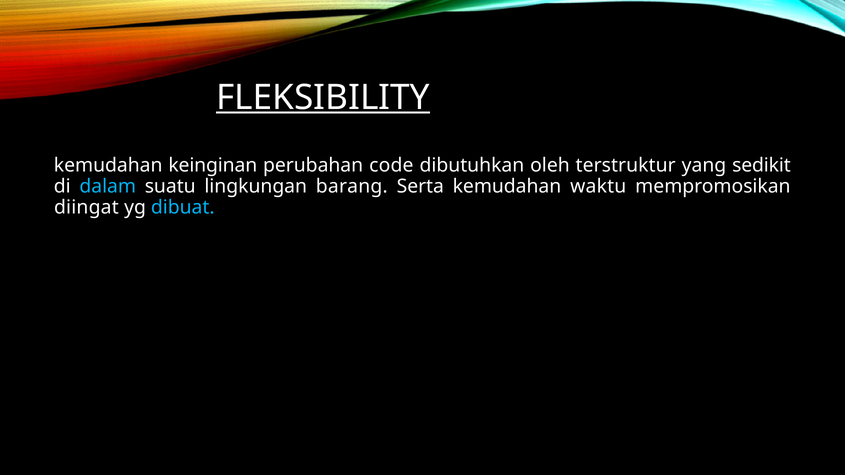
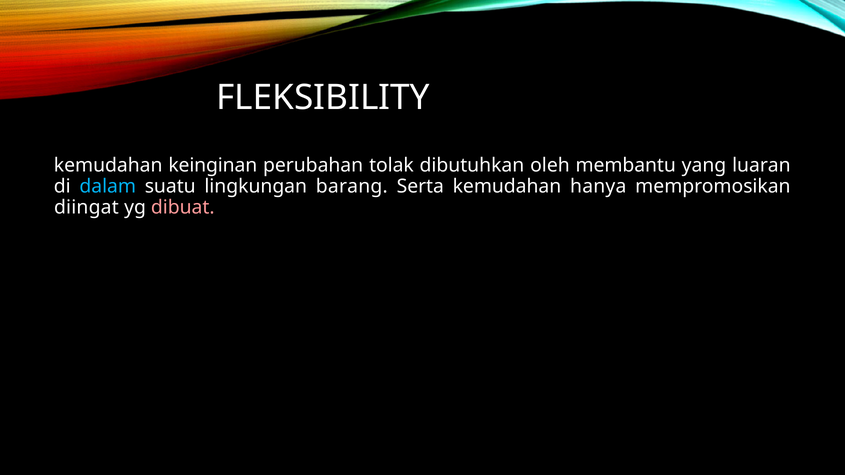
FLEKSIBILITY underline: present -> none (323, 98)
code: code -> tolak (391, 166)
terstruktur: terstruktur -> membantu (626, 166)
sedikit: sedikit -> luaran (761, 166)
waktu: waktu -> hanya (598, 187)
dibuat colour: light blue -> pink (183, 207)
